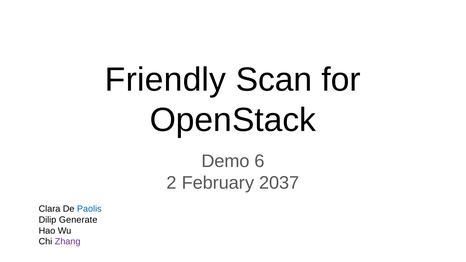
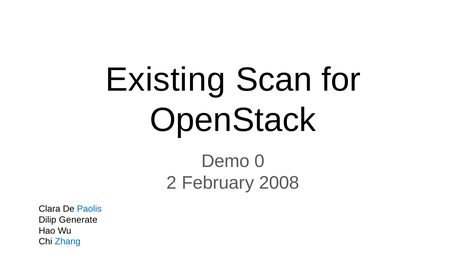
Friendly: Friendly -> Existing (166, 80)
6: 6 -> 0 (260, 161)
2037: 2037 -> 2008 (279, 183)
Zhang colour: purple -> blue (68, 242)
